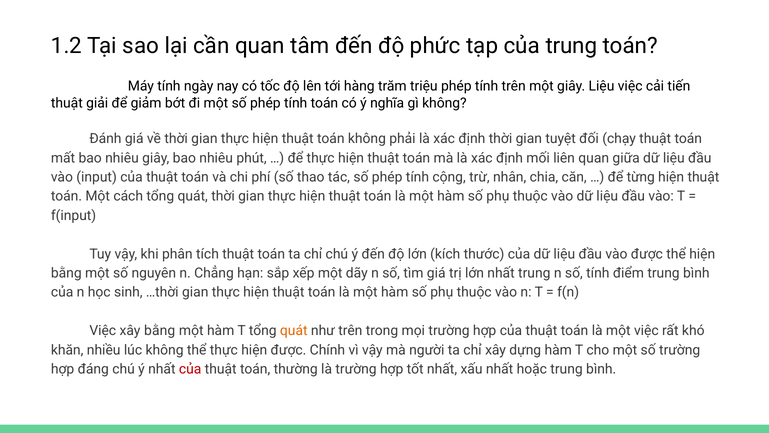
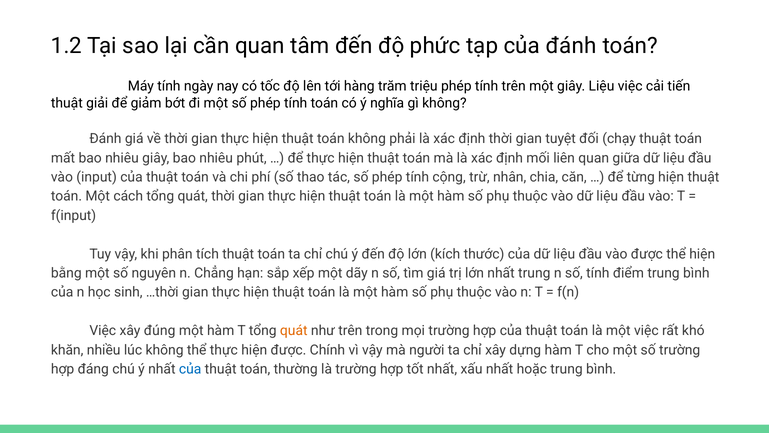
của trung: trung -> đánh (571, 46)
xây bằng: bằng -> đúng (160, 330)
của colour: red -> blue (190, 369)
